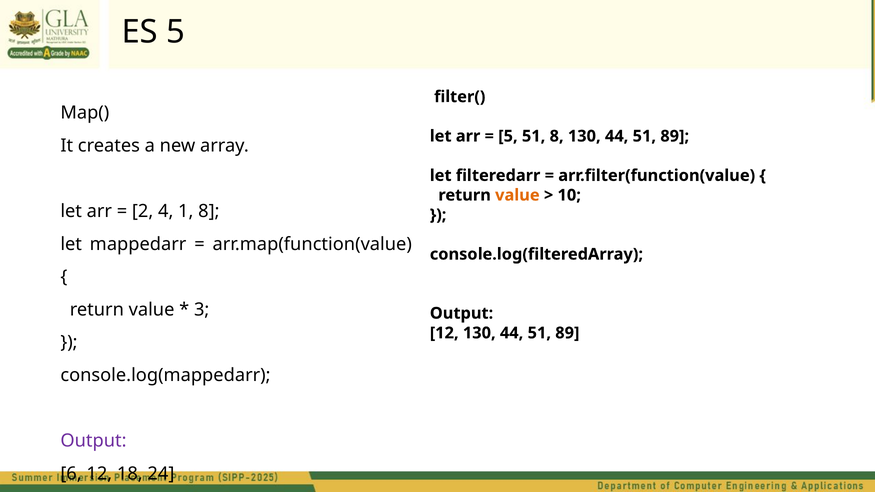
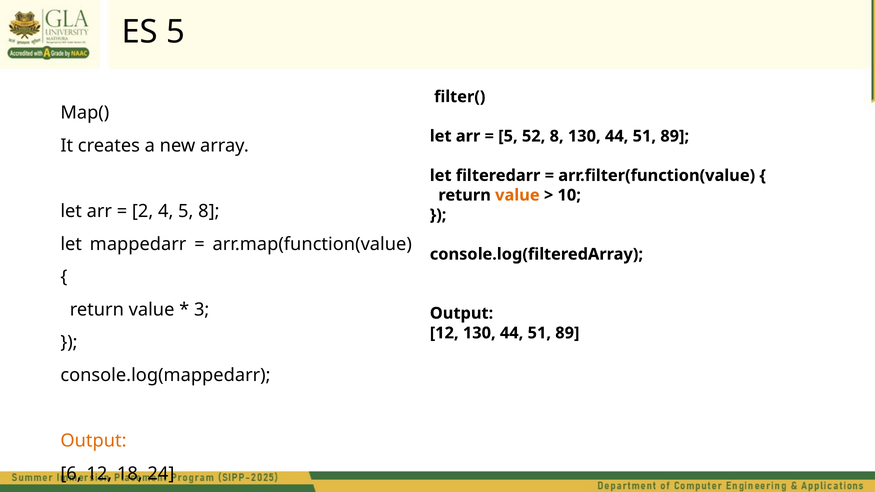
5 51: 51 -> 52 (534, 136)
4 1: 1 -> 5 (186, 211)
Output colour: purple -> orange (93, 441)
